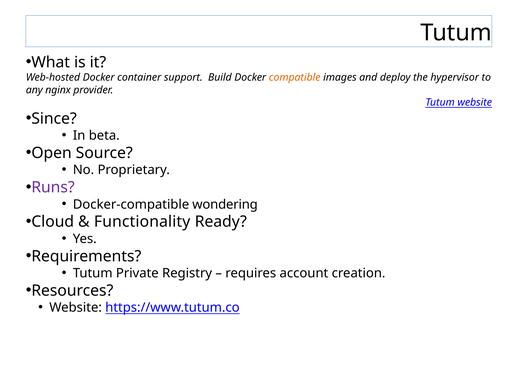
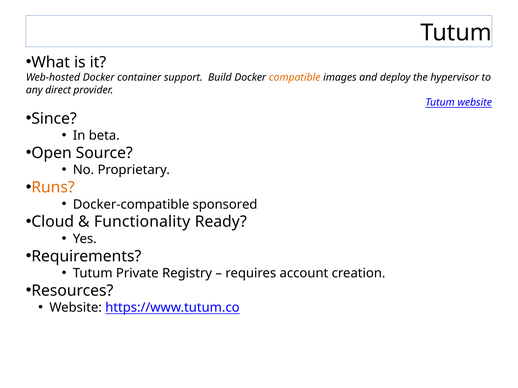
nginx: nginx -> direct (58, 90)
Runs colour: purple -> orange (53, 188)
wondering: wondering -> sponsored (225, 205)
